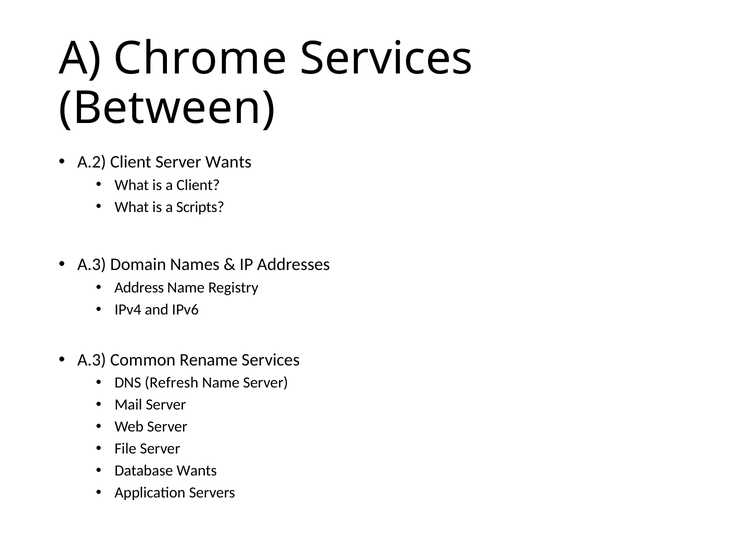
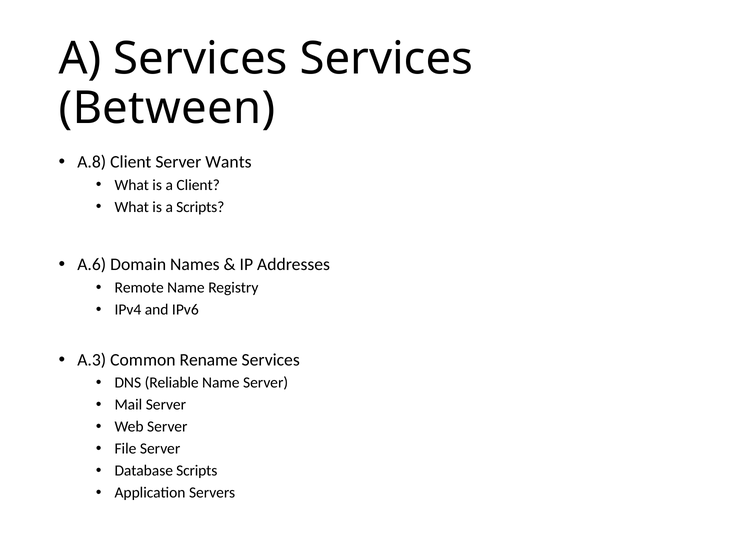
A Chrome: Chrome -> Services (200, 59)
A.2: A.2 -> A.8 (92, 162)
A.3: A.3 -> A.6 (92, 264)
Address: Address -> Remote (139, 288)
Refresh: Refresh -> Reliable (172, 383)
Database Wants: Wants -> Scripts (197, 470)
